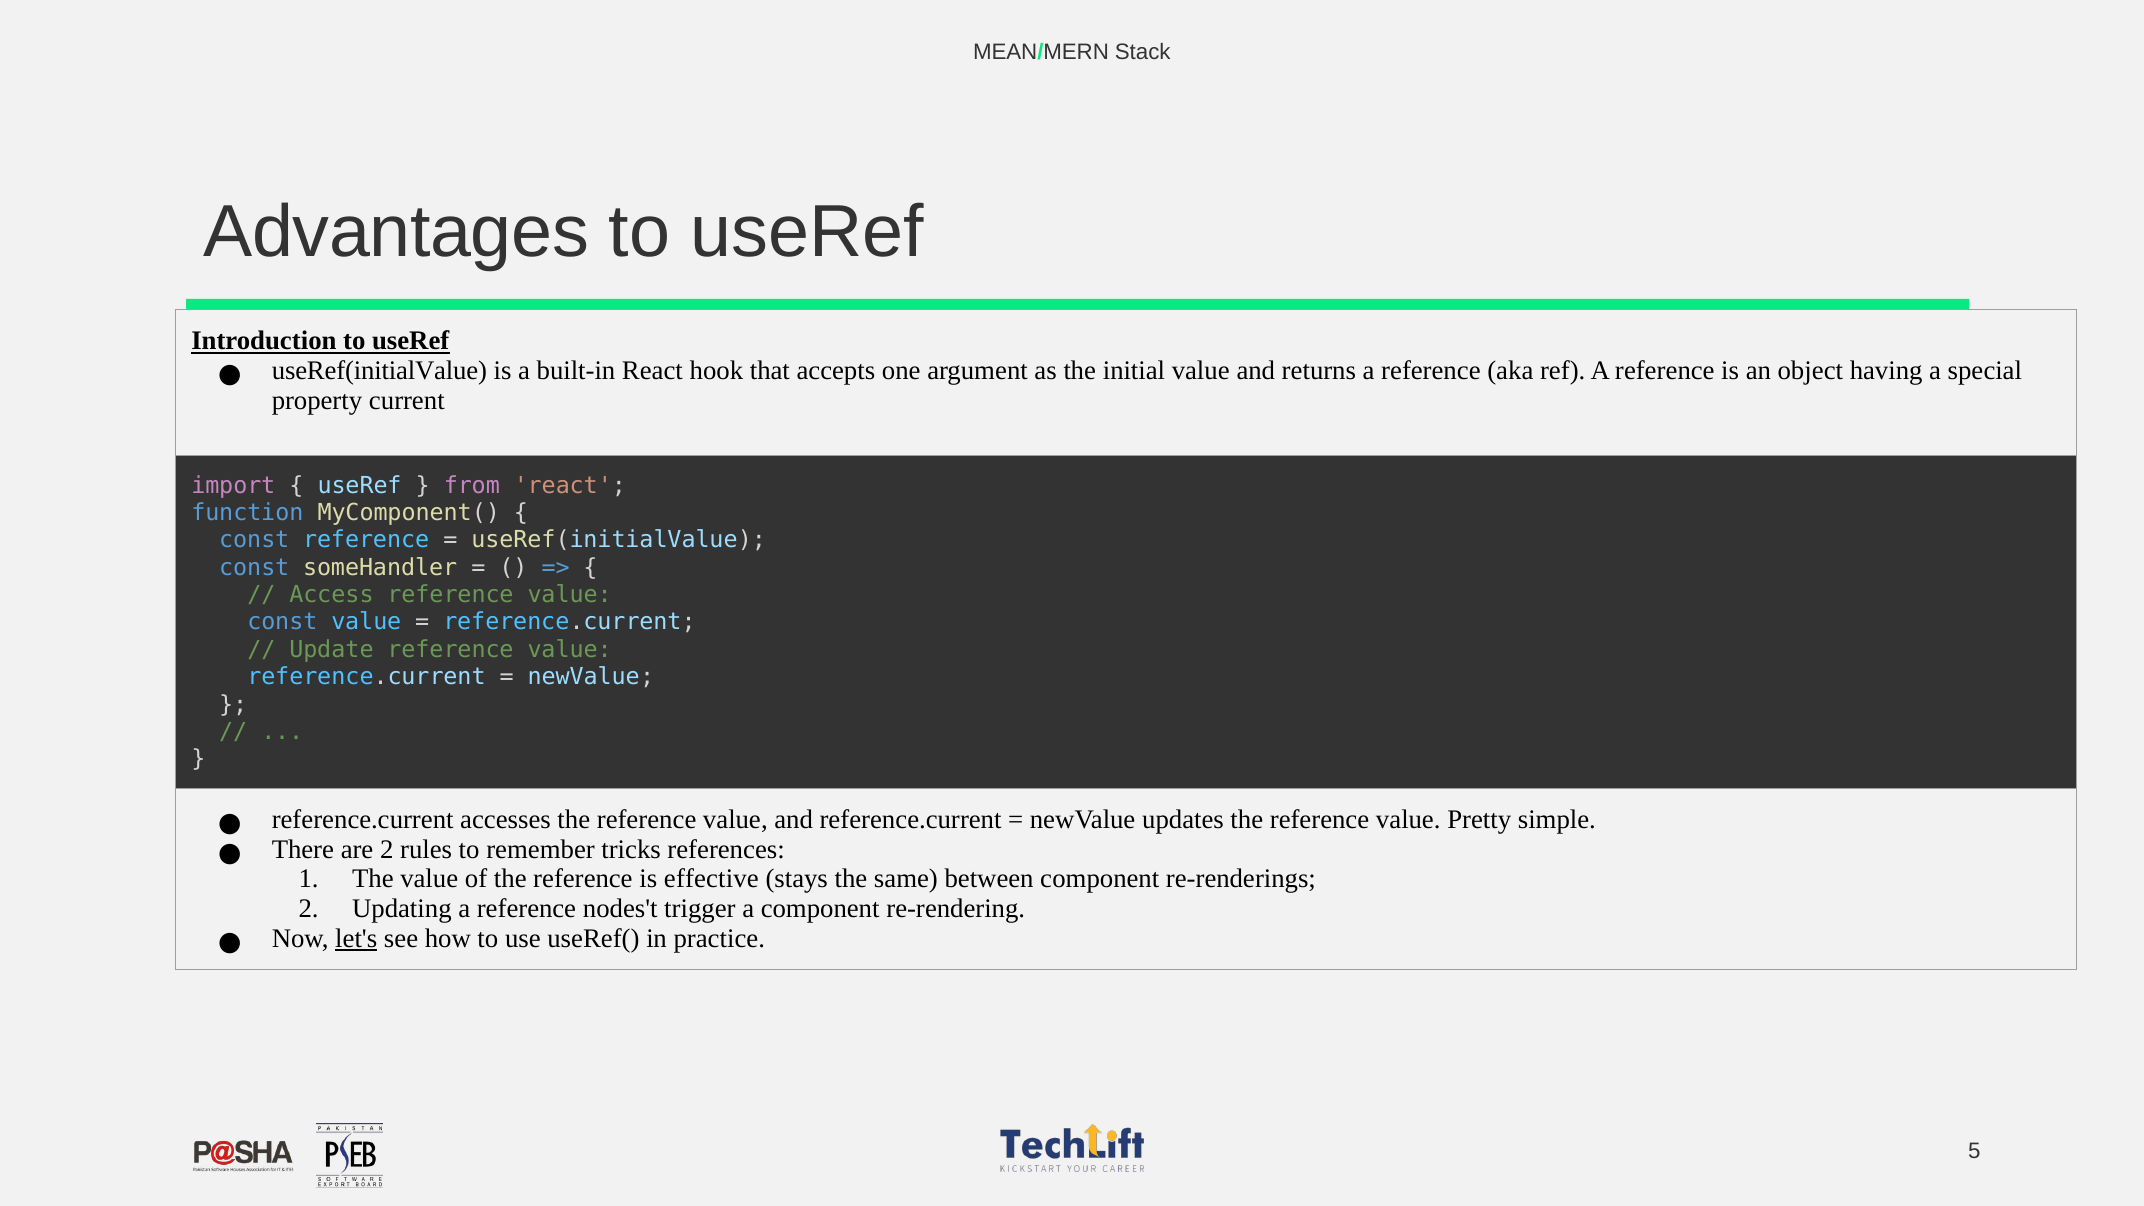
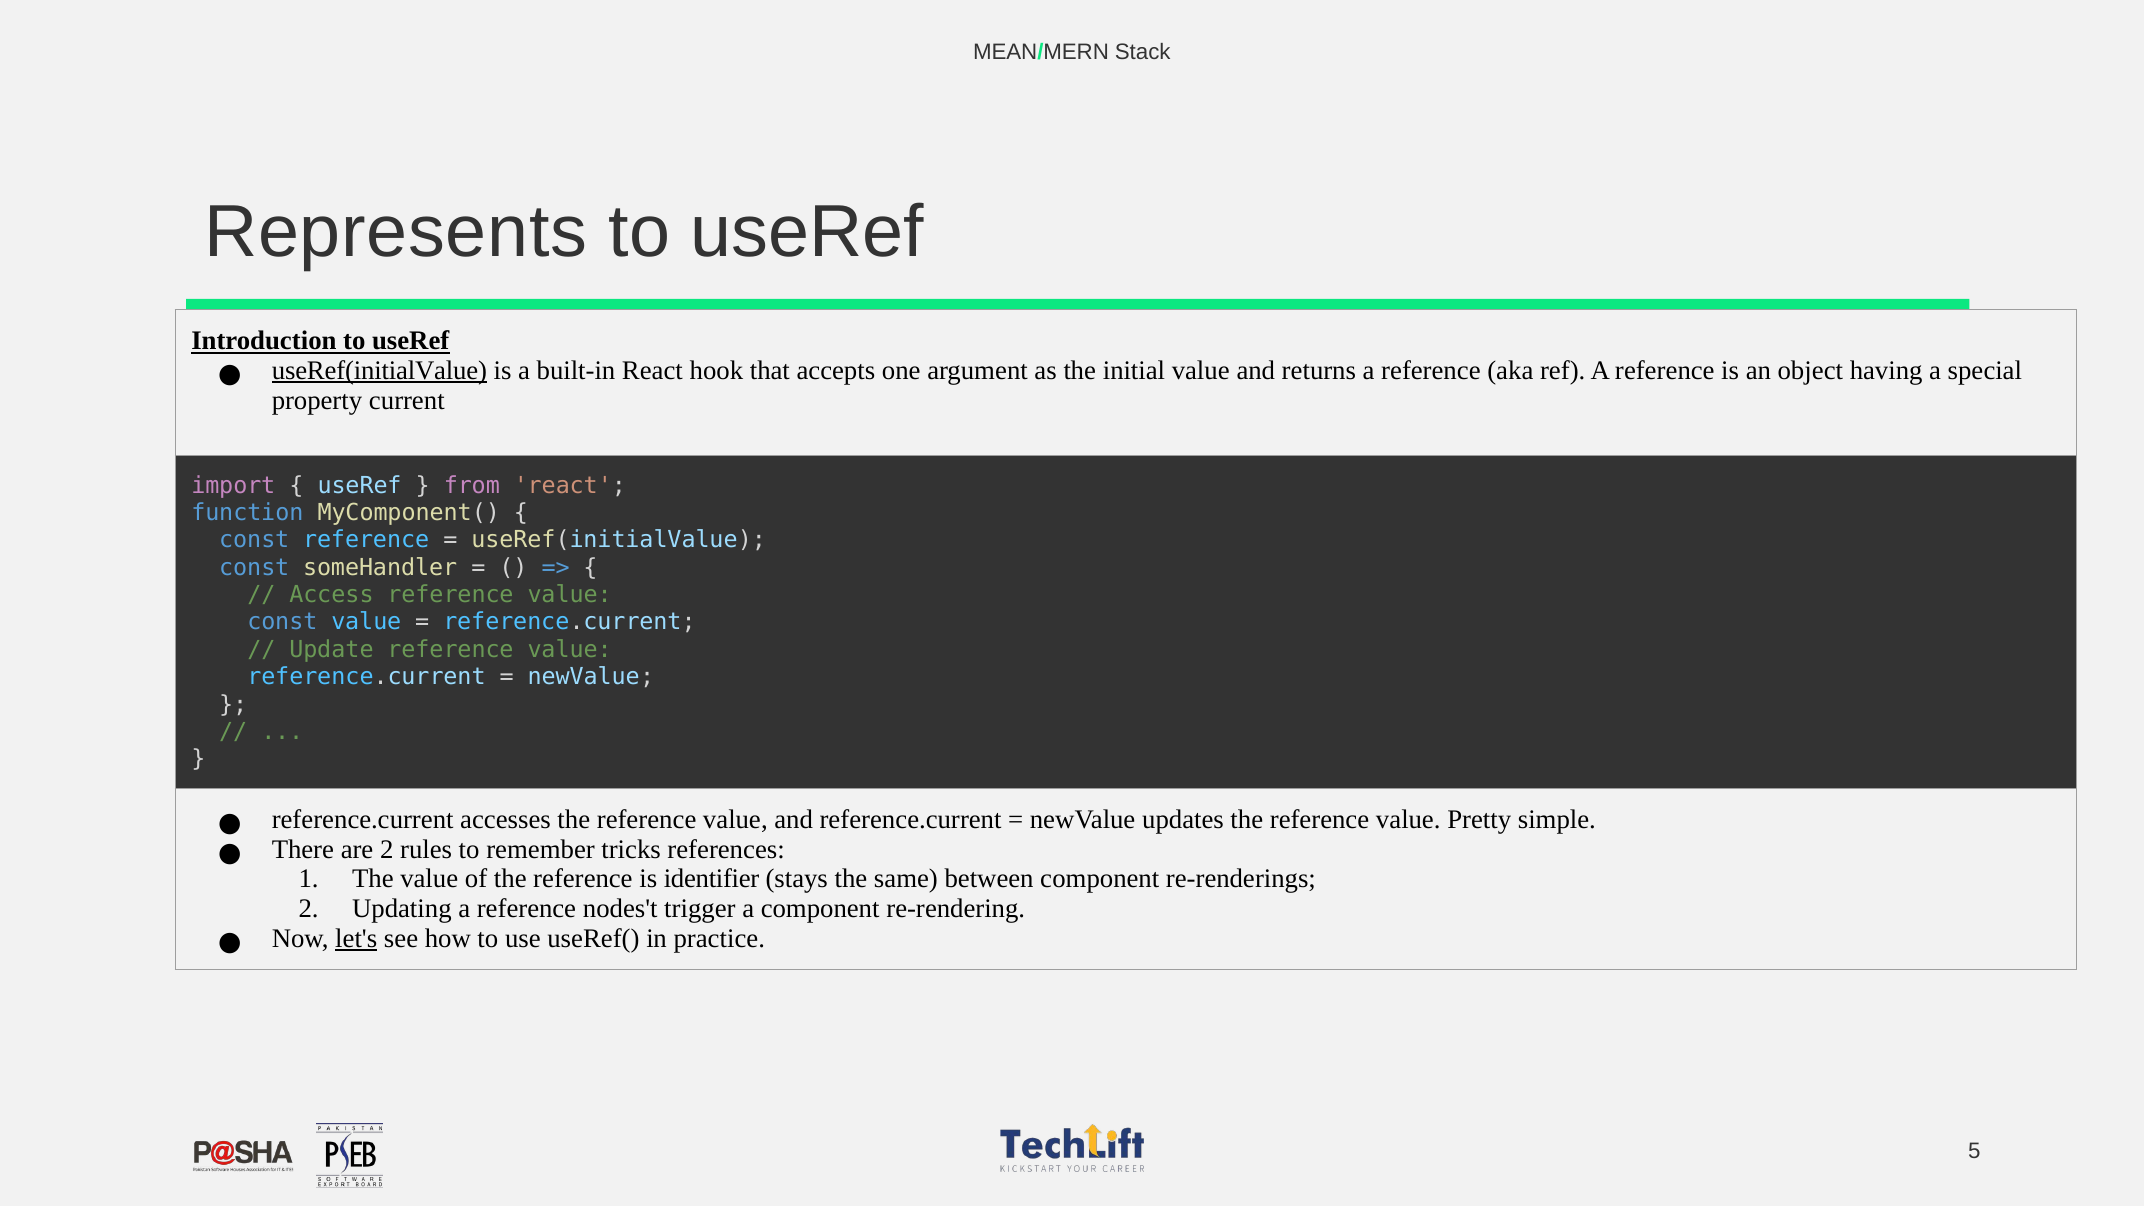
Advantages: Advantages -> Represents (396, 233)
useRef(initialValue underline: none -> present (379, 371)
effective: effective -> identifier (712, 879)
